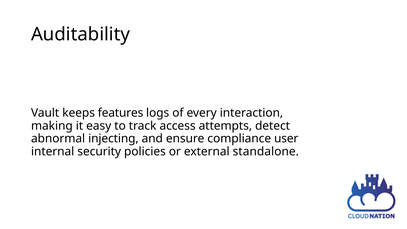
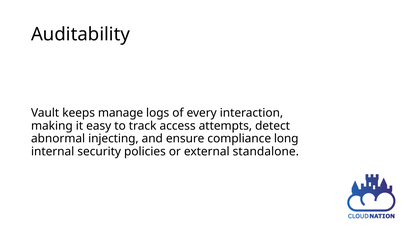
features: features -> manage (121, 113)
user: user -> long (286, 139)
